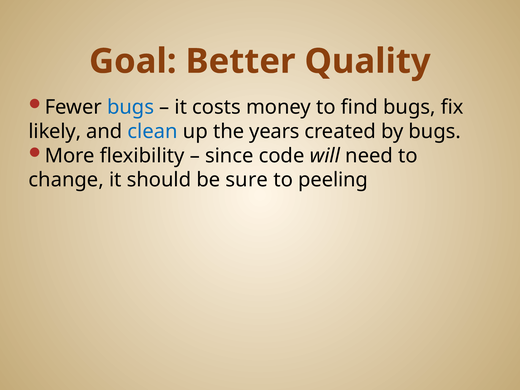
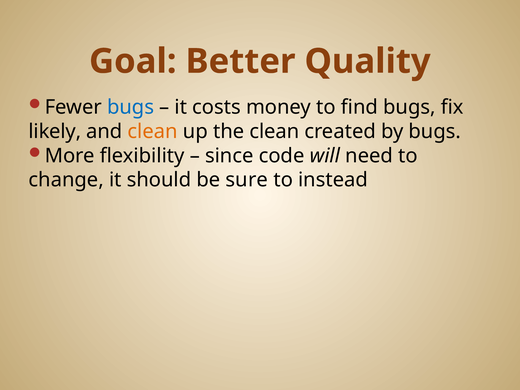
clean colour: blue -> orange (153, 131)
the years: years -> clean (274, 131)
peeling: peeling -> instead (333, 180)
